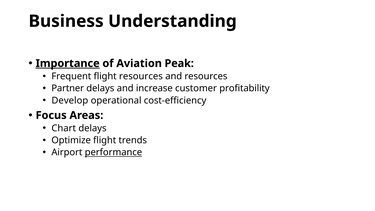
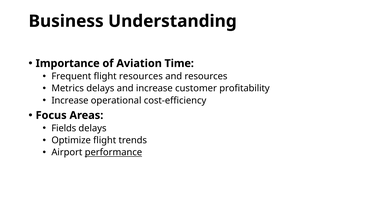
Importance underline: present -> none (68, 63)
Peak: Peak -> Time (179, 63)
Partner: Partner -> Metrics (68, 88)
Develop: Develop -> Increase (70, 100)
Chart: Chart -> Fields (64, 128)
